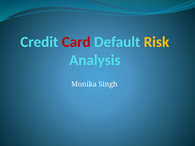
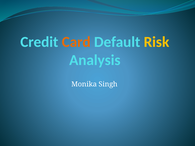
Card colour: red -> orange (76, 42)
